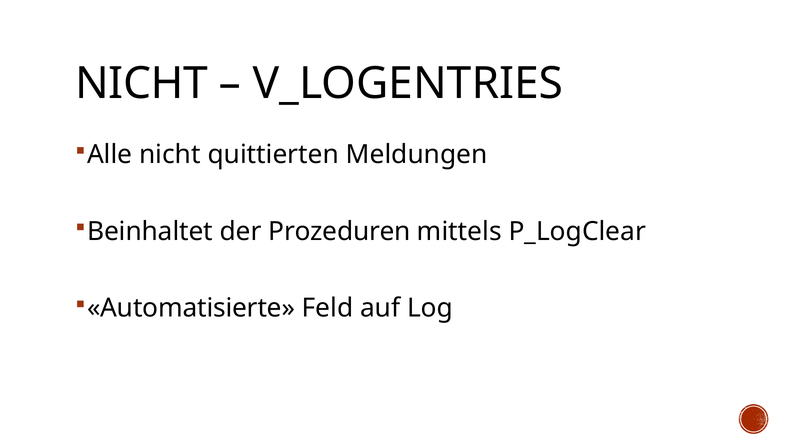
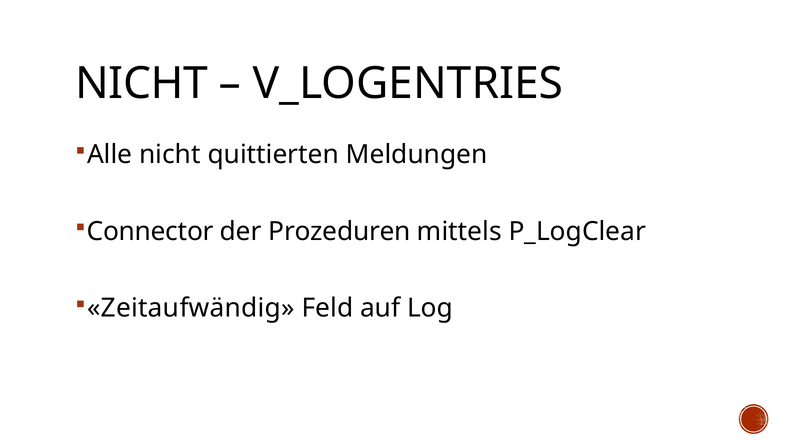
Beinhaltet: Beinhaltet -> Connector (150, 231)
Automatisierte: Automatisierte -> Zeitaufwändig (191, 308)
